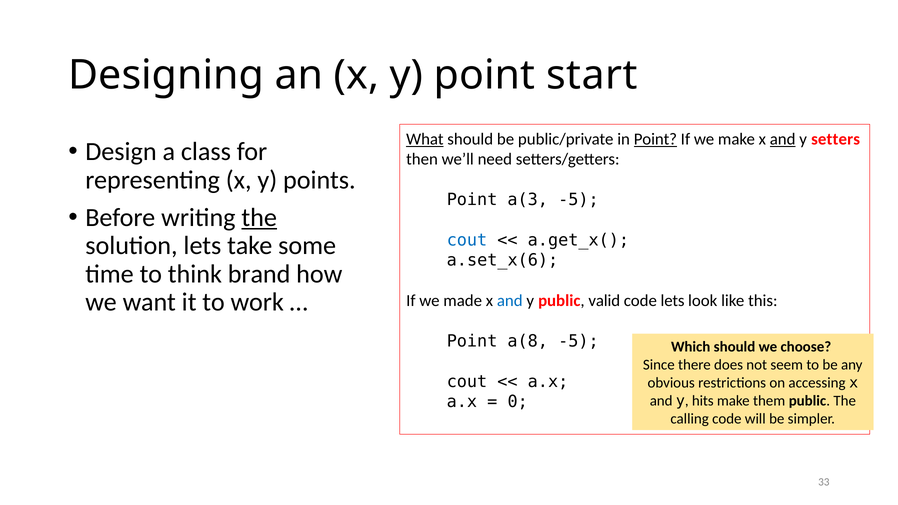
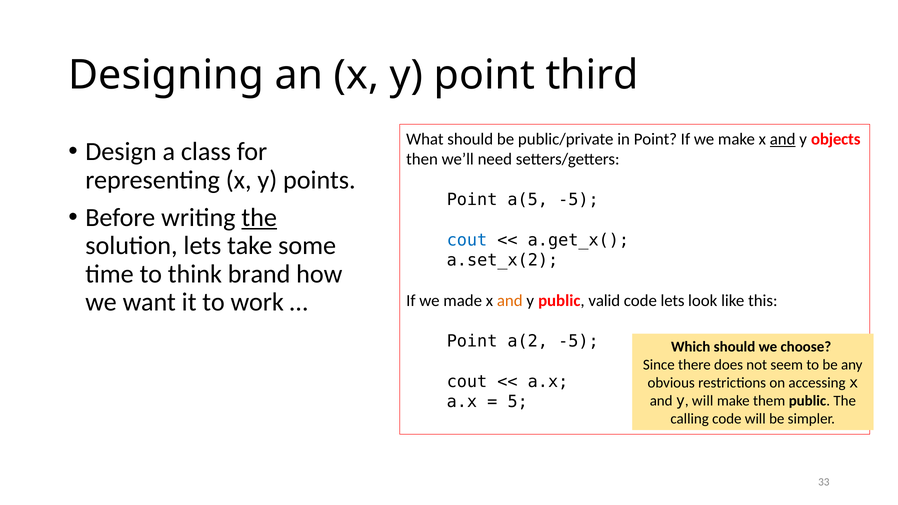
start: start -> third (592, 75)
What underline: present -> none (425, 139)
Point underline: present -> none (655, 139)
setters: setters -> objects (836, 139)
a(3: a(3 -> a(5 (528, 200)
a.set_x(6: a.set_x(6 -> a.set_x(2 (502, 260)
and colour: blue -> orange (510, 301)
a(8: a(8 -> a(2 (528, 341)
0: 0 -> 5 (518, 402)
y hits: hits -> will (703, 401)
